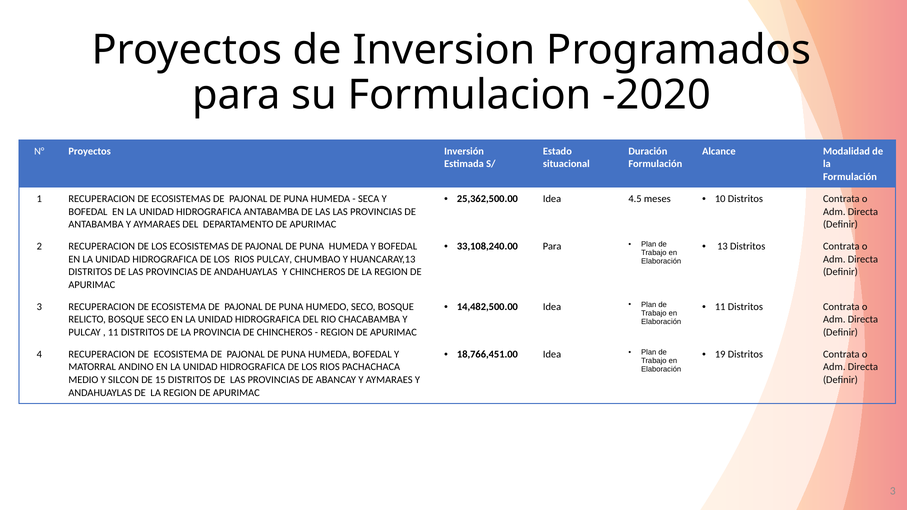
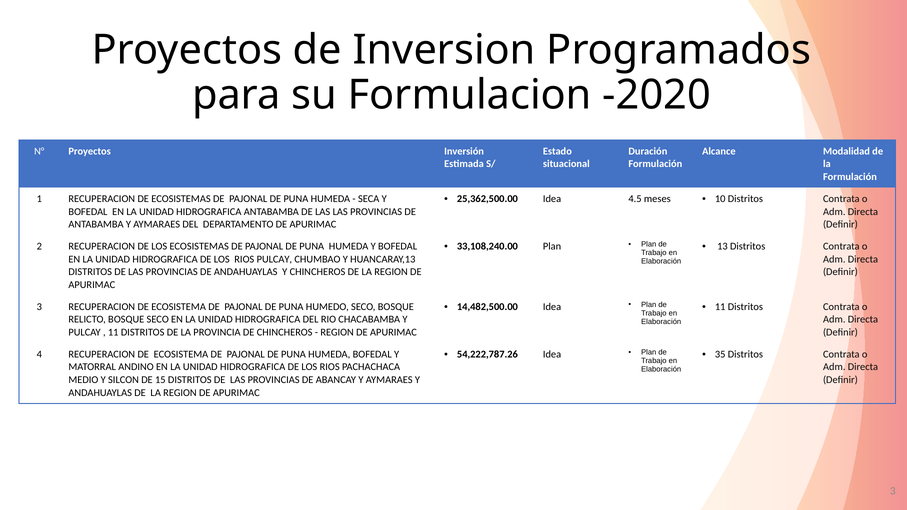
33,108,240.00 Para: Para -> Plan (552, 246)
18,766,451.00: 18,766,451.00 -> 54,222,787.26 (487, 354)
19: 19 -> 35 (720, 354)
